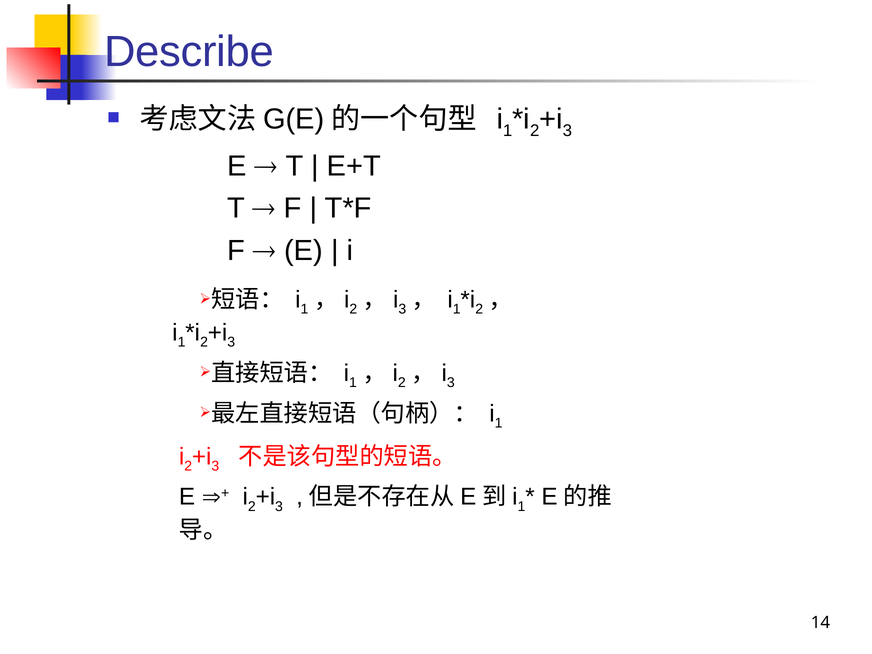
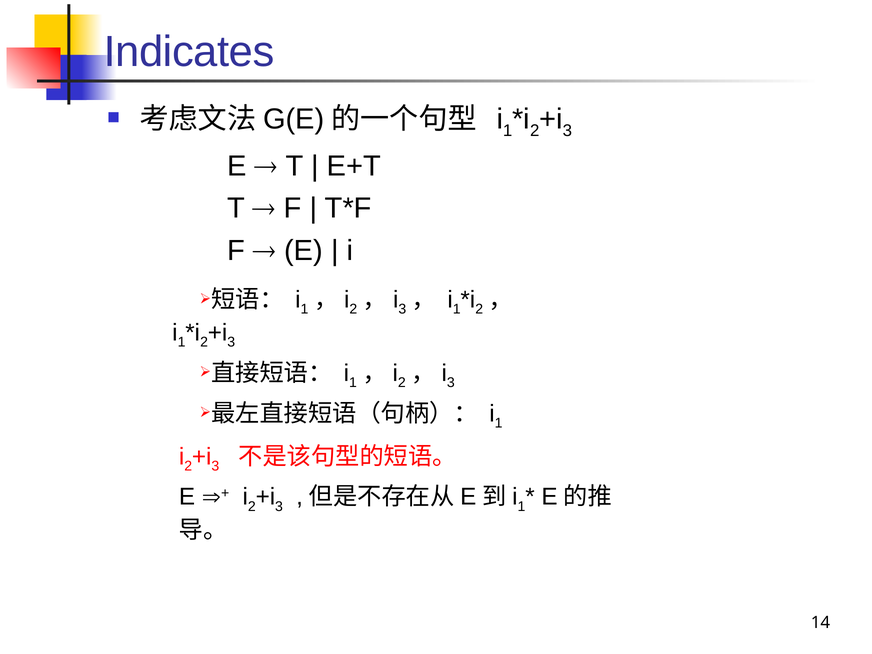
Describe: Describe -> Indicates (189, 52)
